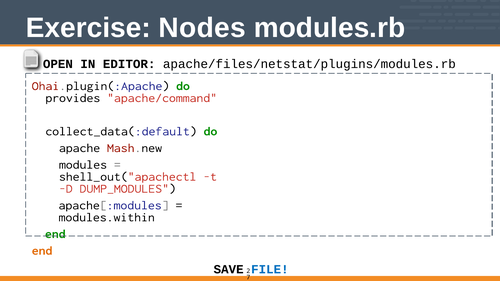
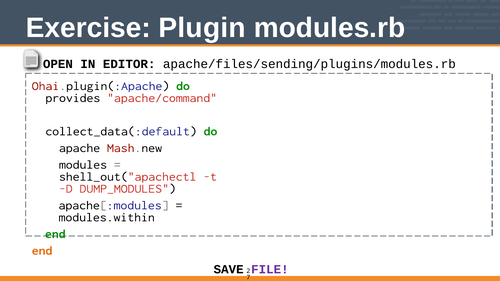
Nodes: Nodes -> Plugin (202, 28)
apache/files/netstat/plugins/modules.rb: apache/files/netstat/plugins/modules.rb -> apache/files/sending/plugins/modules.rb (309, 64)
FILE colour: blue -> purple (270, 270)
